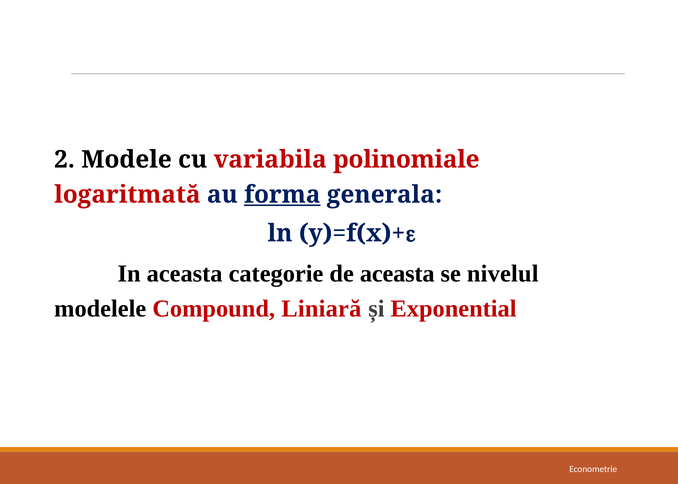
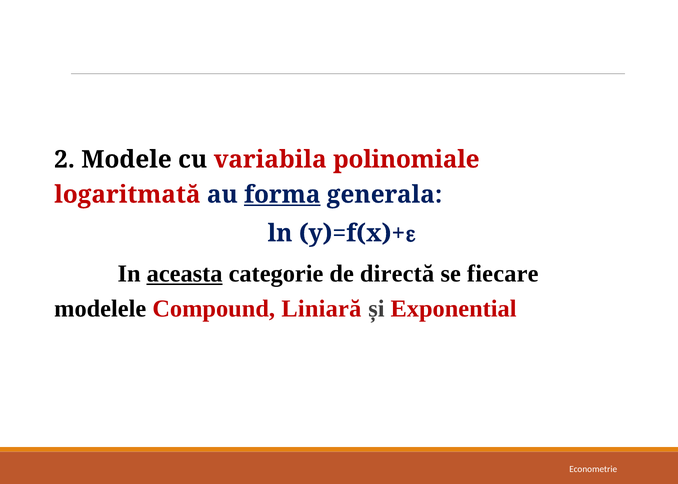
aceasta underline: none -> present (185, 274)
de aceasta: aceasta -> directă (397, 274)
nivelul: nivelul -> fiecare (503, 274)
